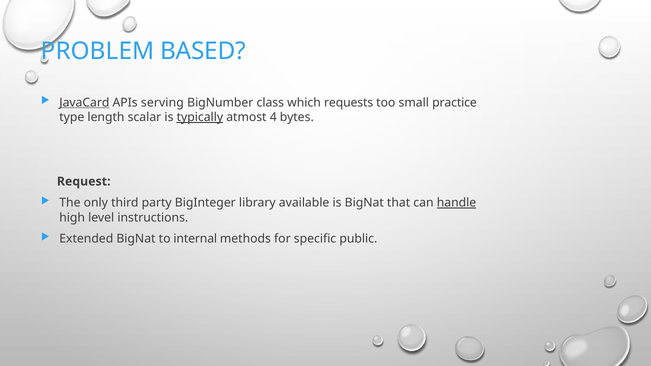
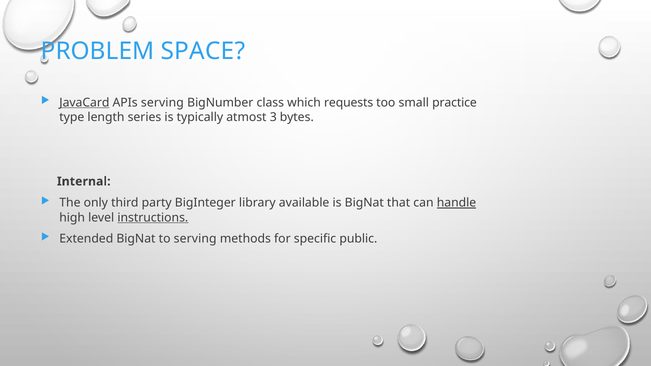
BASED: BASED -> SPACE (203, 51)
scalar: scalar -> series (144, 117)
typically underline: present -> none (200, 117)
4: 4 -> 3 (273, 117)
Request: Request -> Internal (84, 182)
instructions underline: none -> present (153, 218)
to internal: internal -> serving (195, 239)
